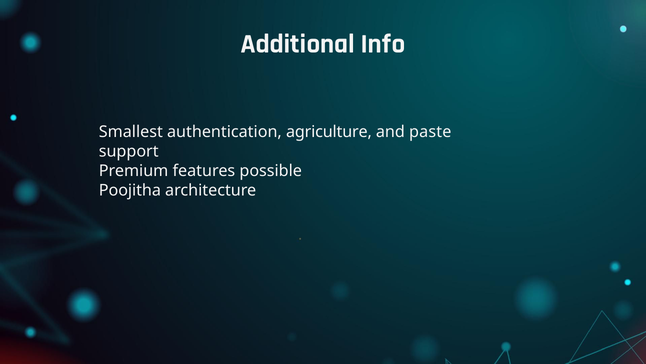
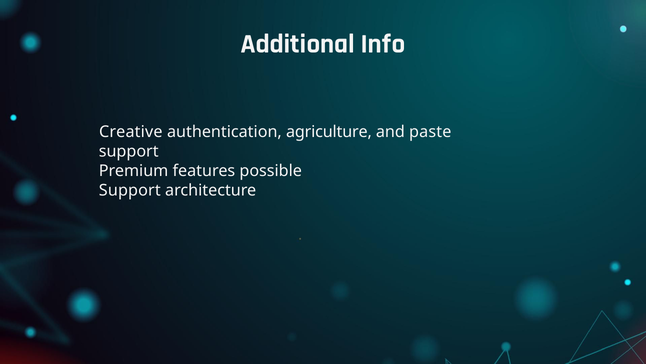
Smallest: Smallest -> Creative (131, 132)
Poojitha: Poojitha -> Support (130, 190)
